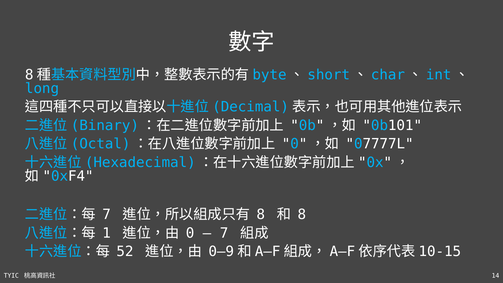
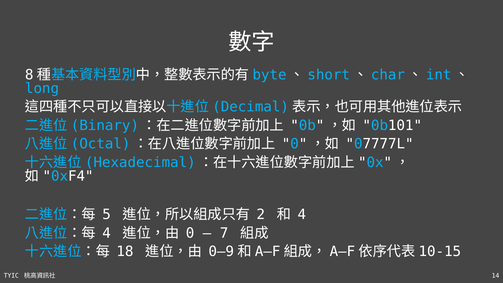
7: 7 -> 5 (107, 215)
8: 8 -> 2 (261, 215)
8: 8 -> 4 (302, 215)
1: 1 -> 4 (107, 233)
52: 52 -> 18 (125, 252)
